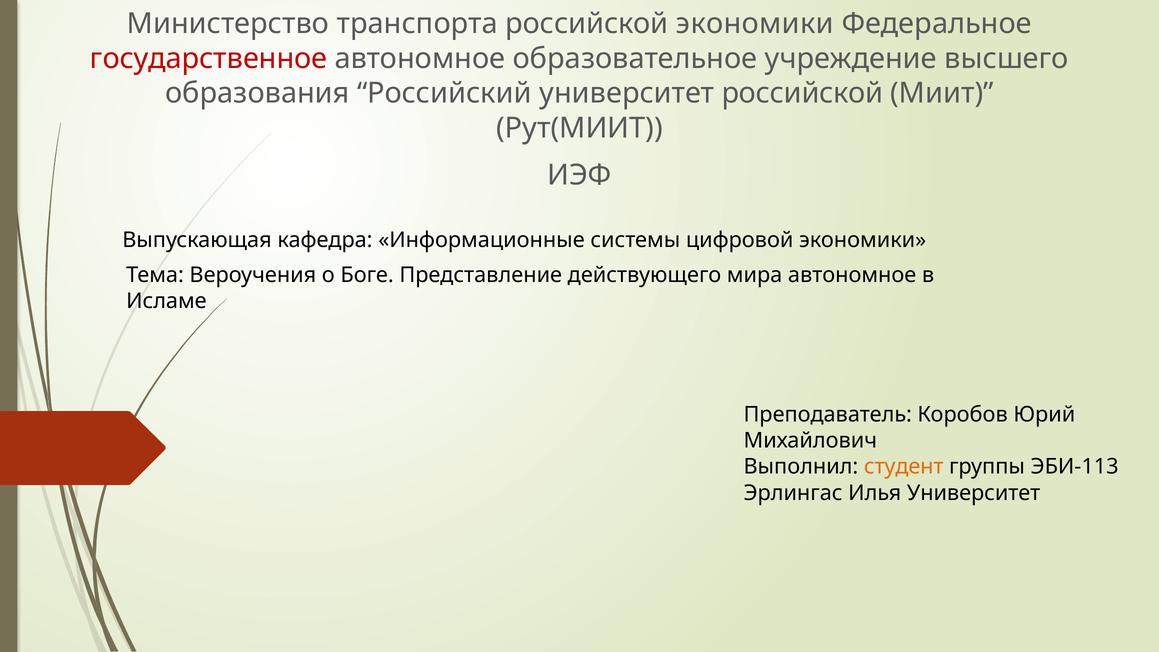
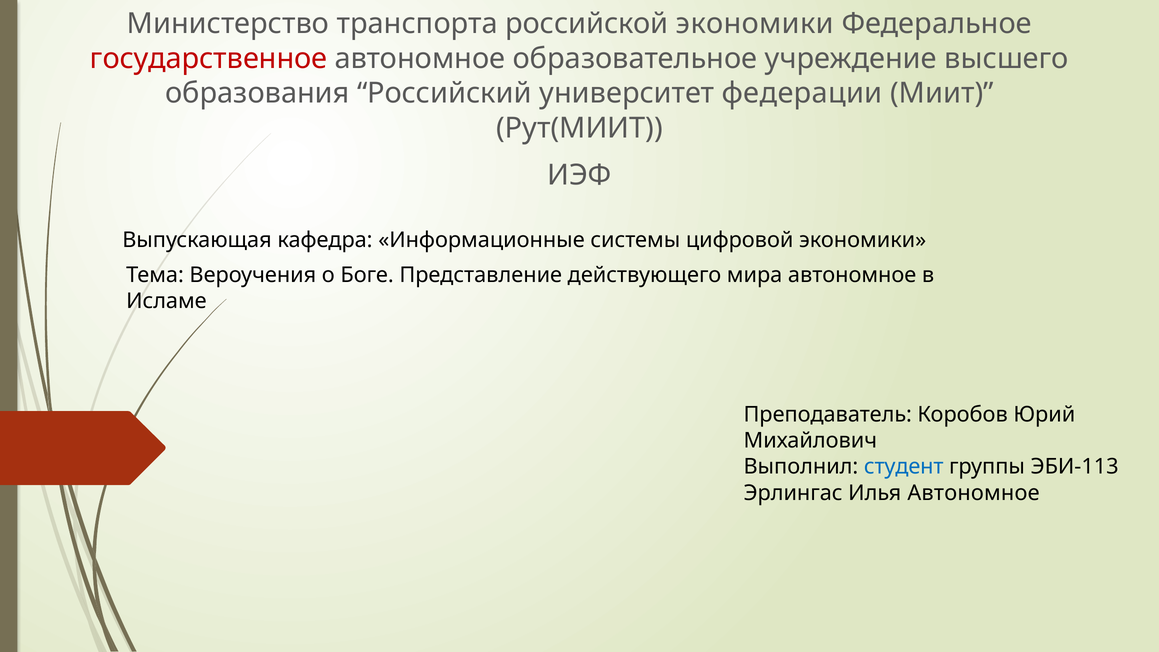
университет российской: российской -> федерации (802, 93)
студент colour: orange -> blue (904, 467)
Илья Университет: Университет -> Автономное (974, 493)
